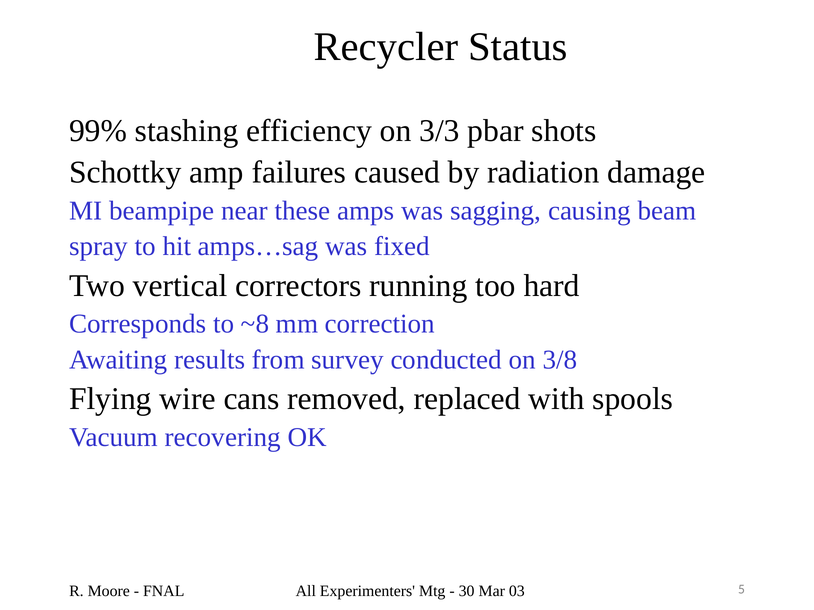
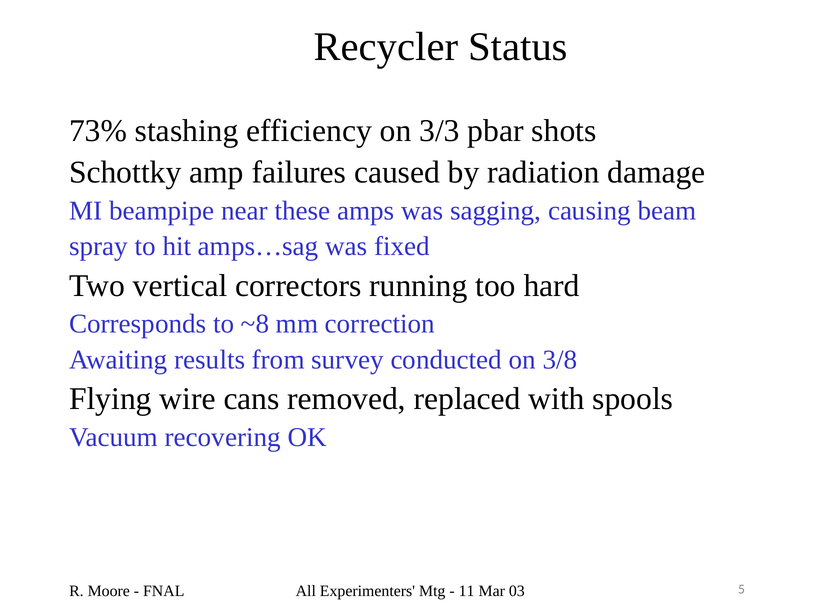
99%: 99% -> 73% (98, 131)
30: 30 -> 11 (467, 591)
